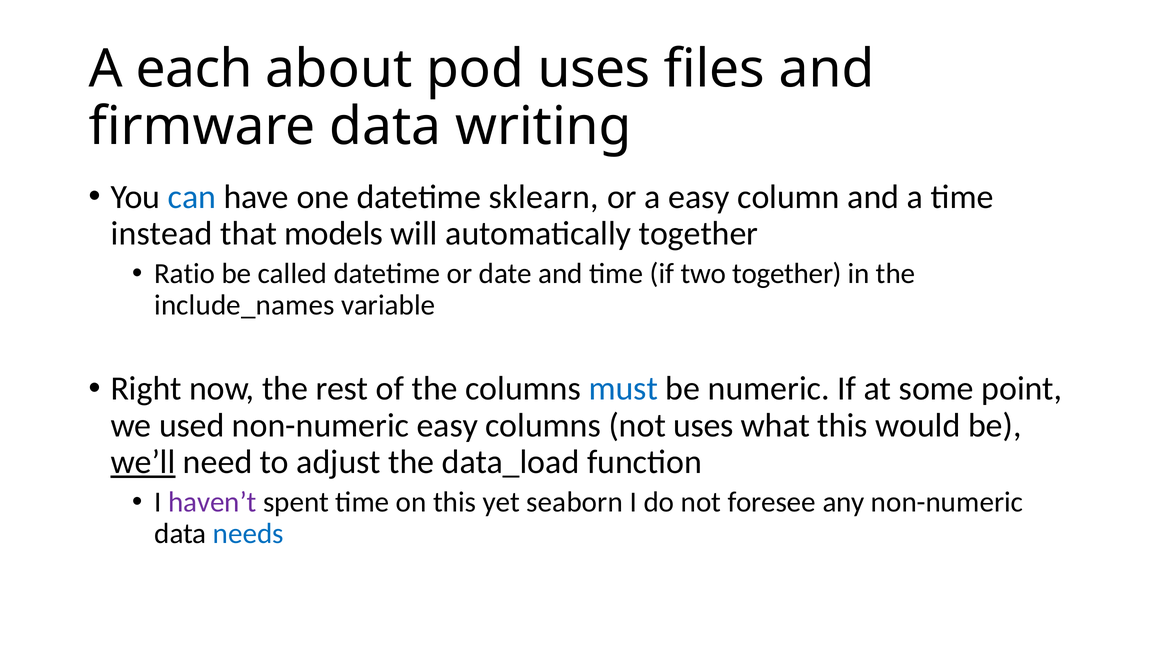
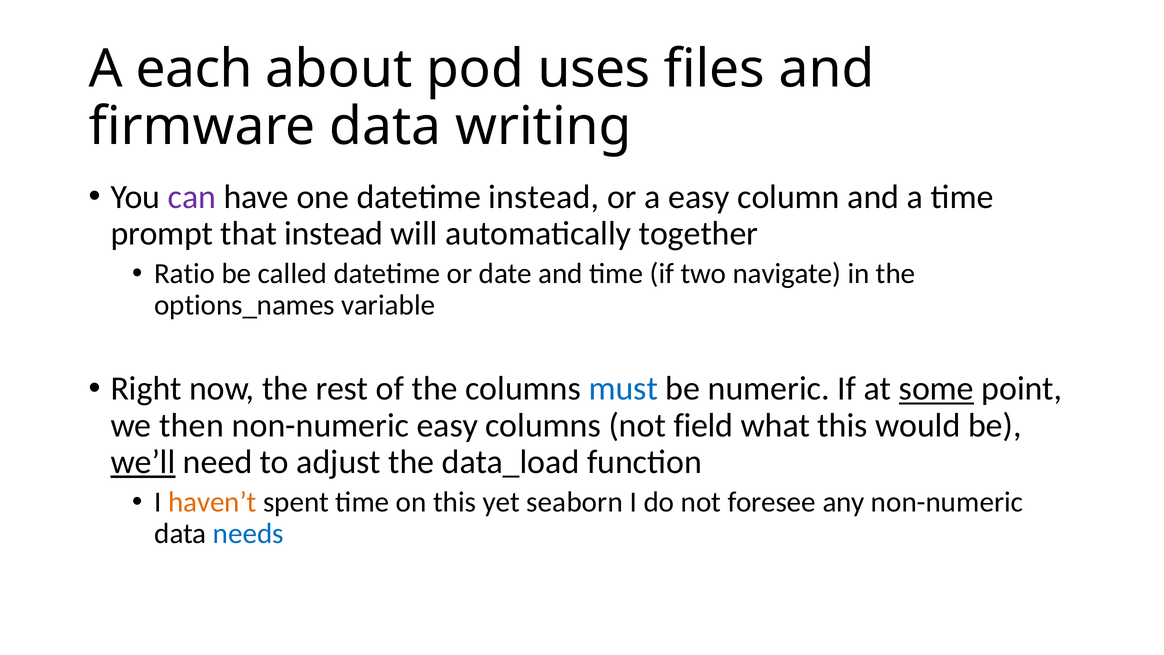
can colour: blue -> purple (192, 197)
datetime sklearn: sklearn -> instead (544, 197)
instead: instead -> prompt (162, 233)
that models: models -> instead (334, 233)
two together: together -> navigate (787, 274)
include_names: include_names -> options_names (245, 305)
some underline: none -> present (936, 389)
used: used -> then (192, 425)
not uses: uses -> field (703, 425)
haven’t colour: purple -> orange (212, 502)
